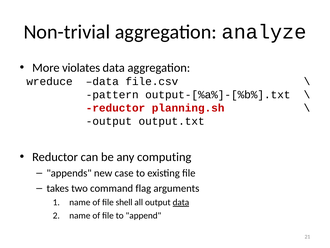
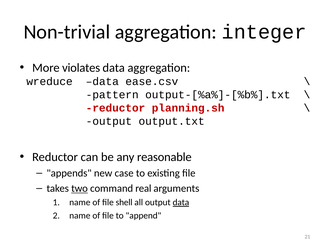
analyze: analyze -> integer (264, 32)
file.csv: file.csv -> ease.csv (152, 81)
computing: computing -> reasonable (164, 157)
two underline: none -> present (80, 188)
flag: flag -> real (143, 188)
